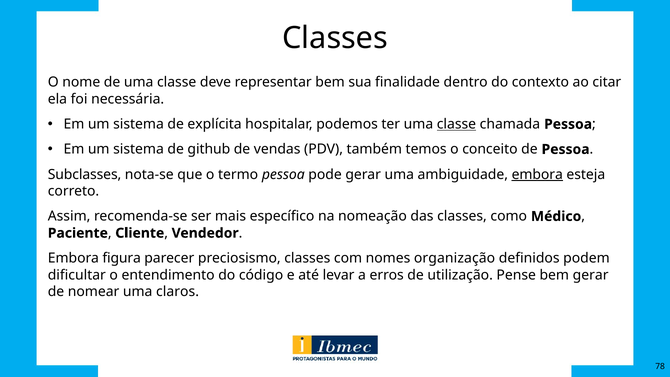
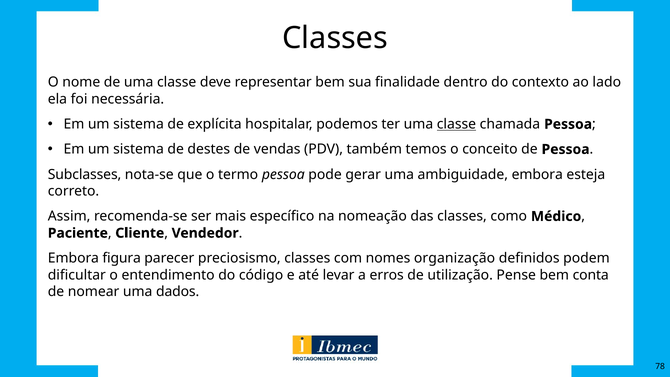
citar: citar -> lado (607, 82)
github: github -> destes (209, 149)
embora underline: present -> none (537, 174)
bem gerar: gerar -> conta (591, 275)
claros: claros -> dados (178, 292)
